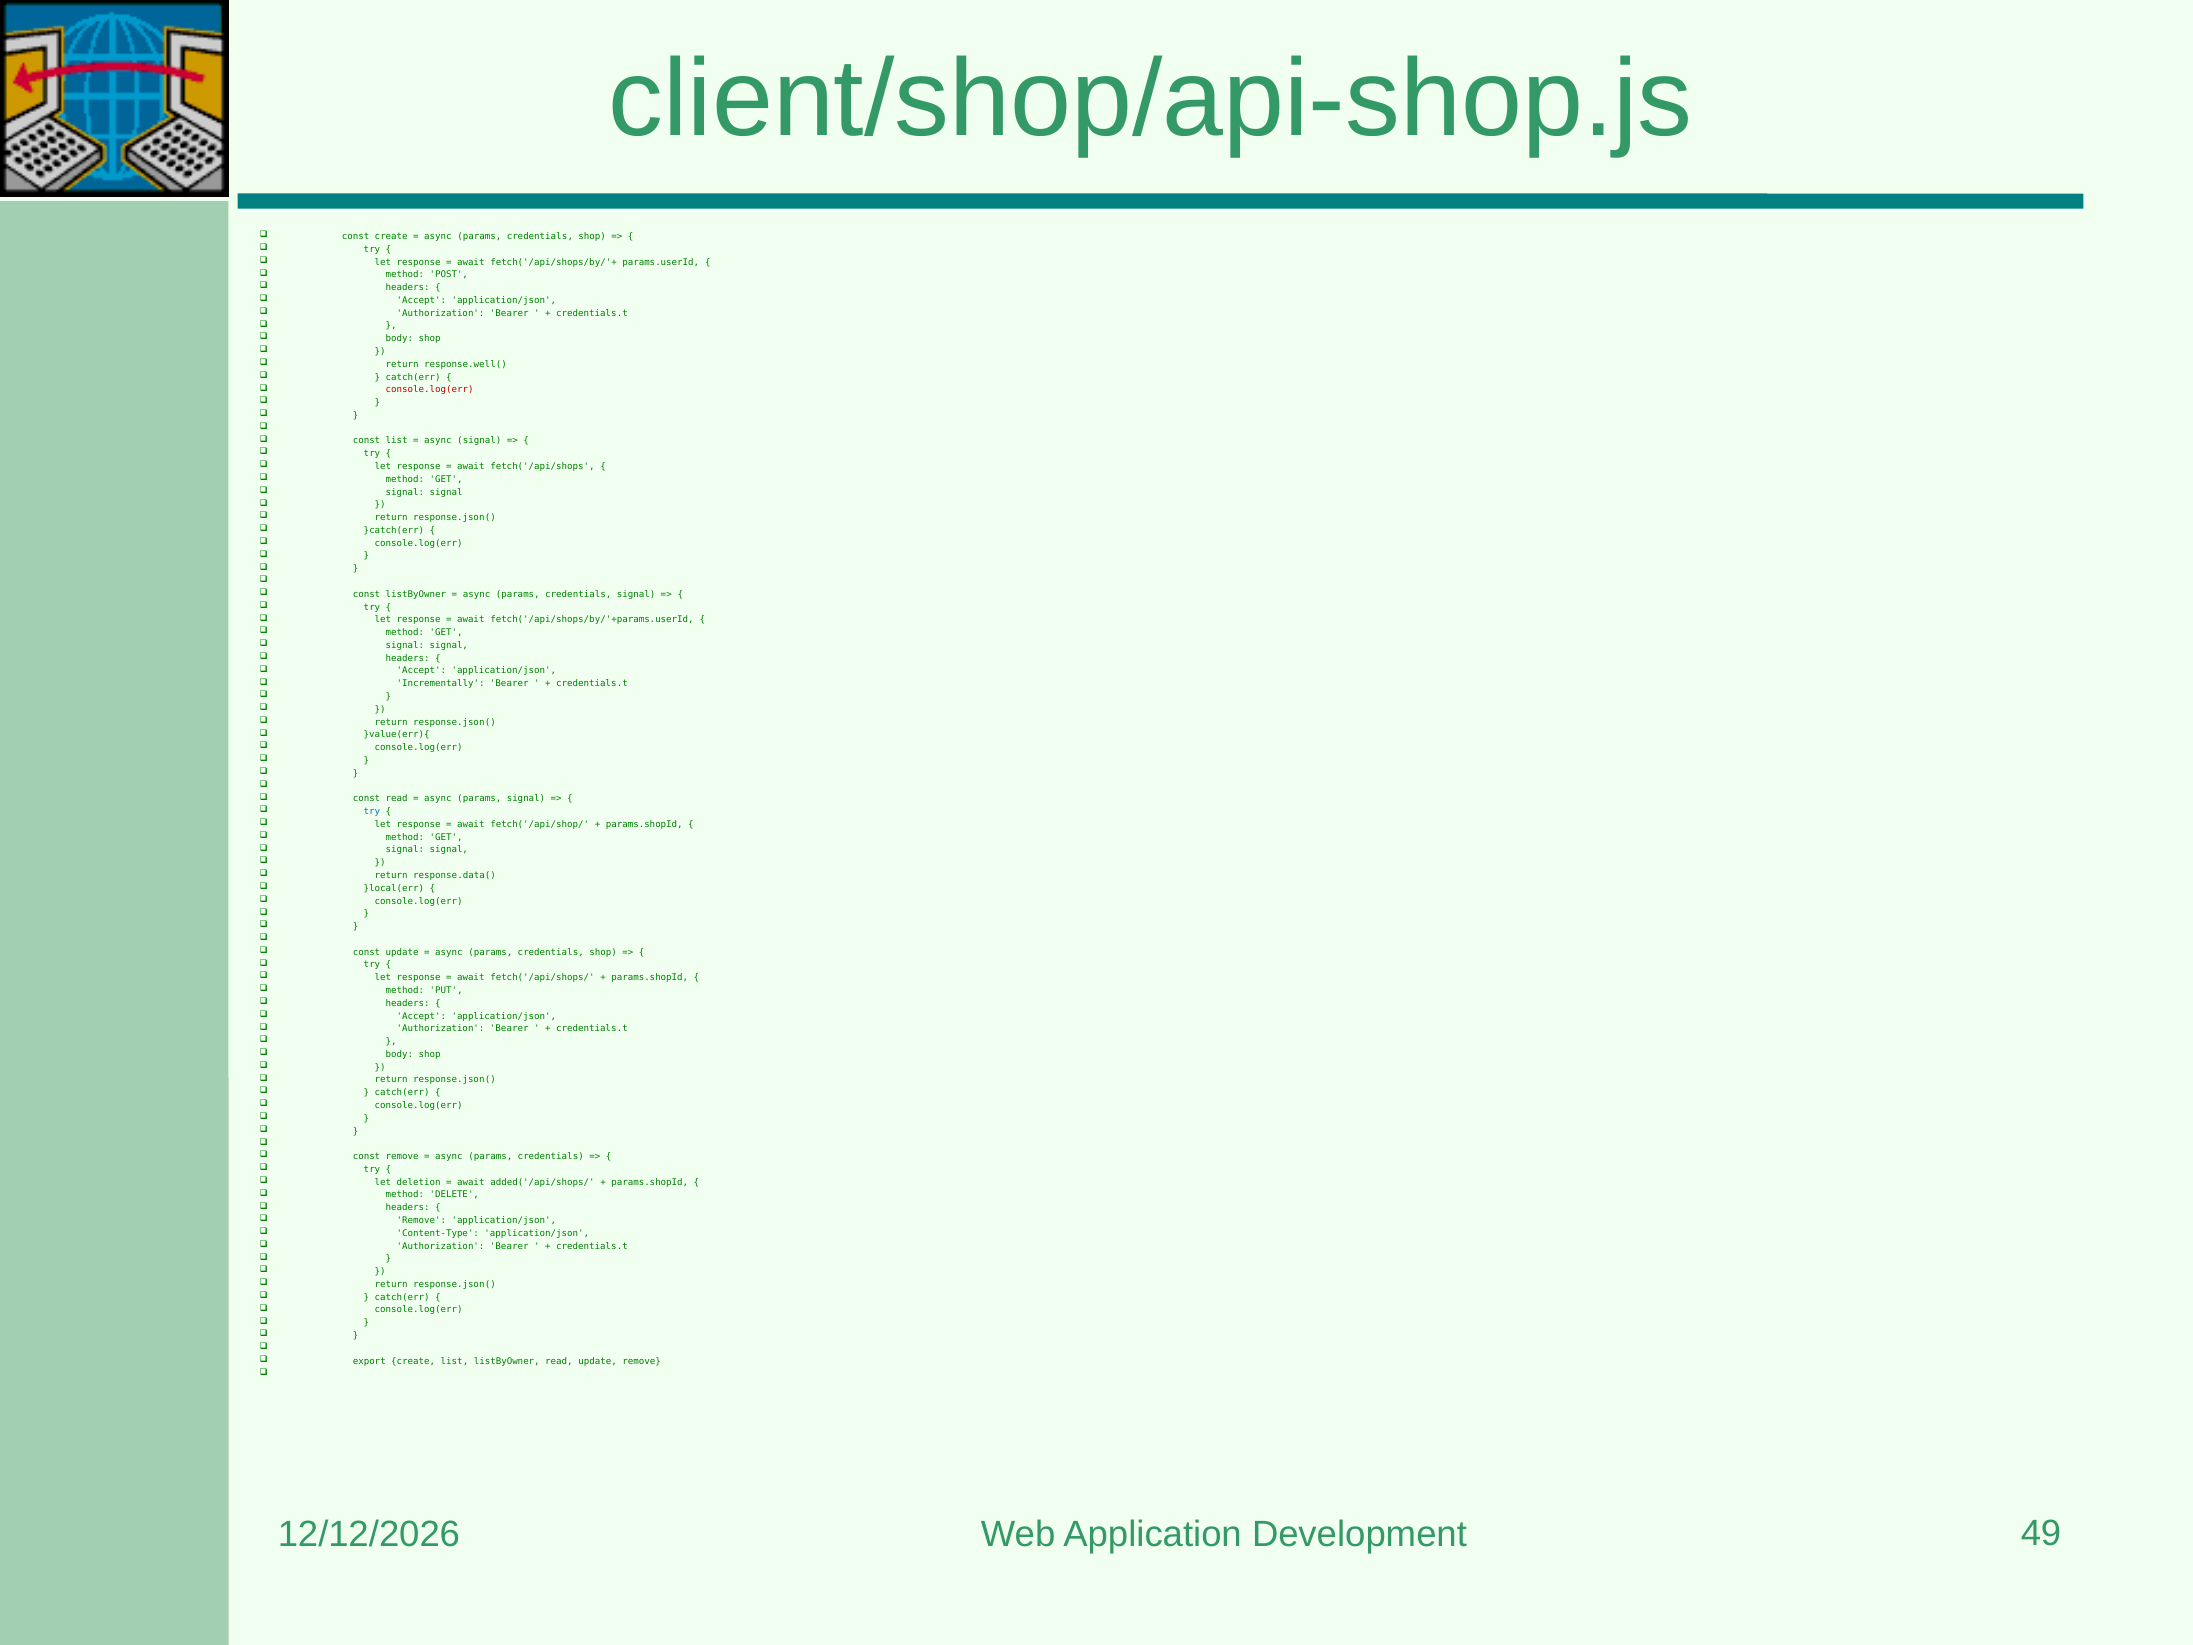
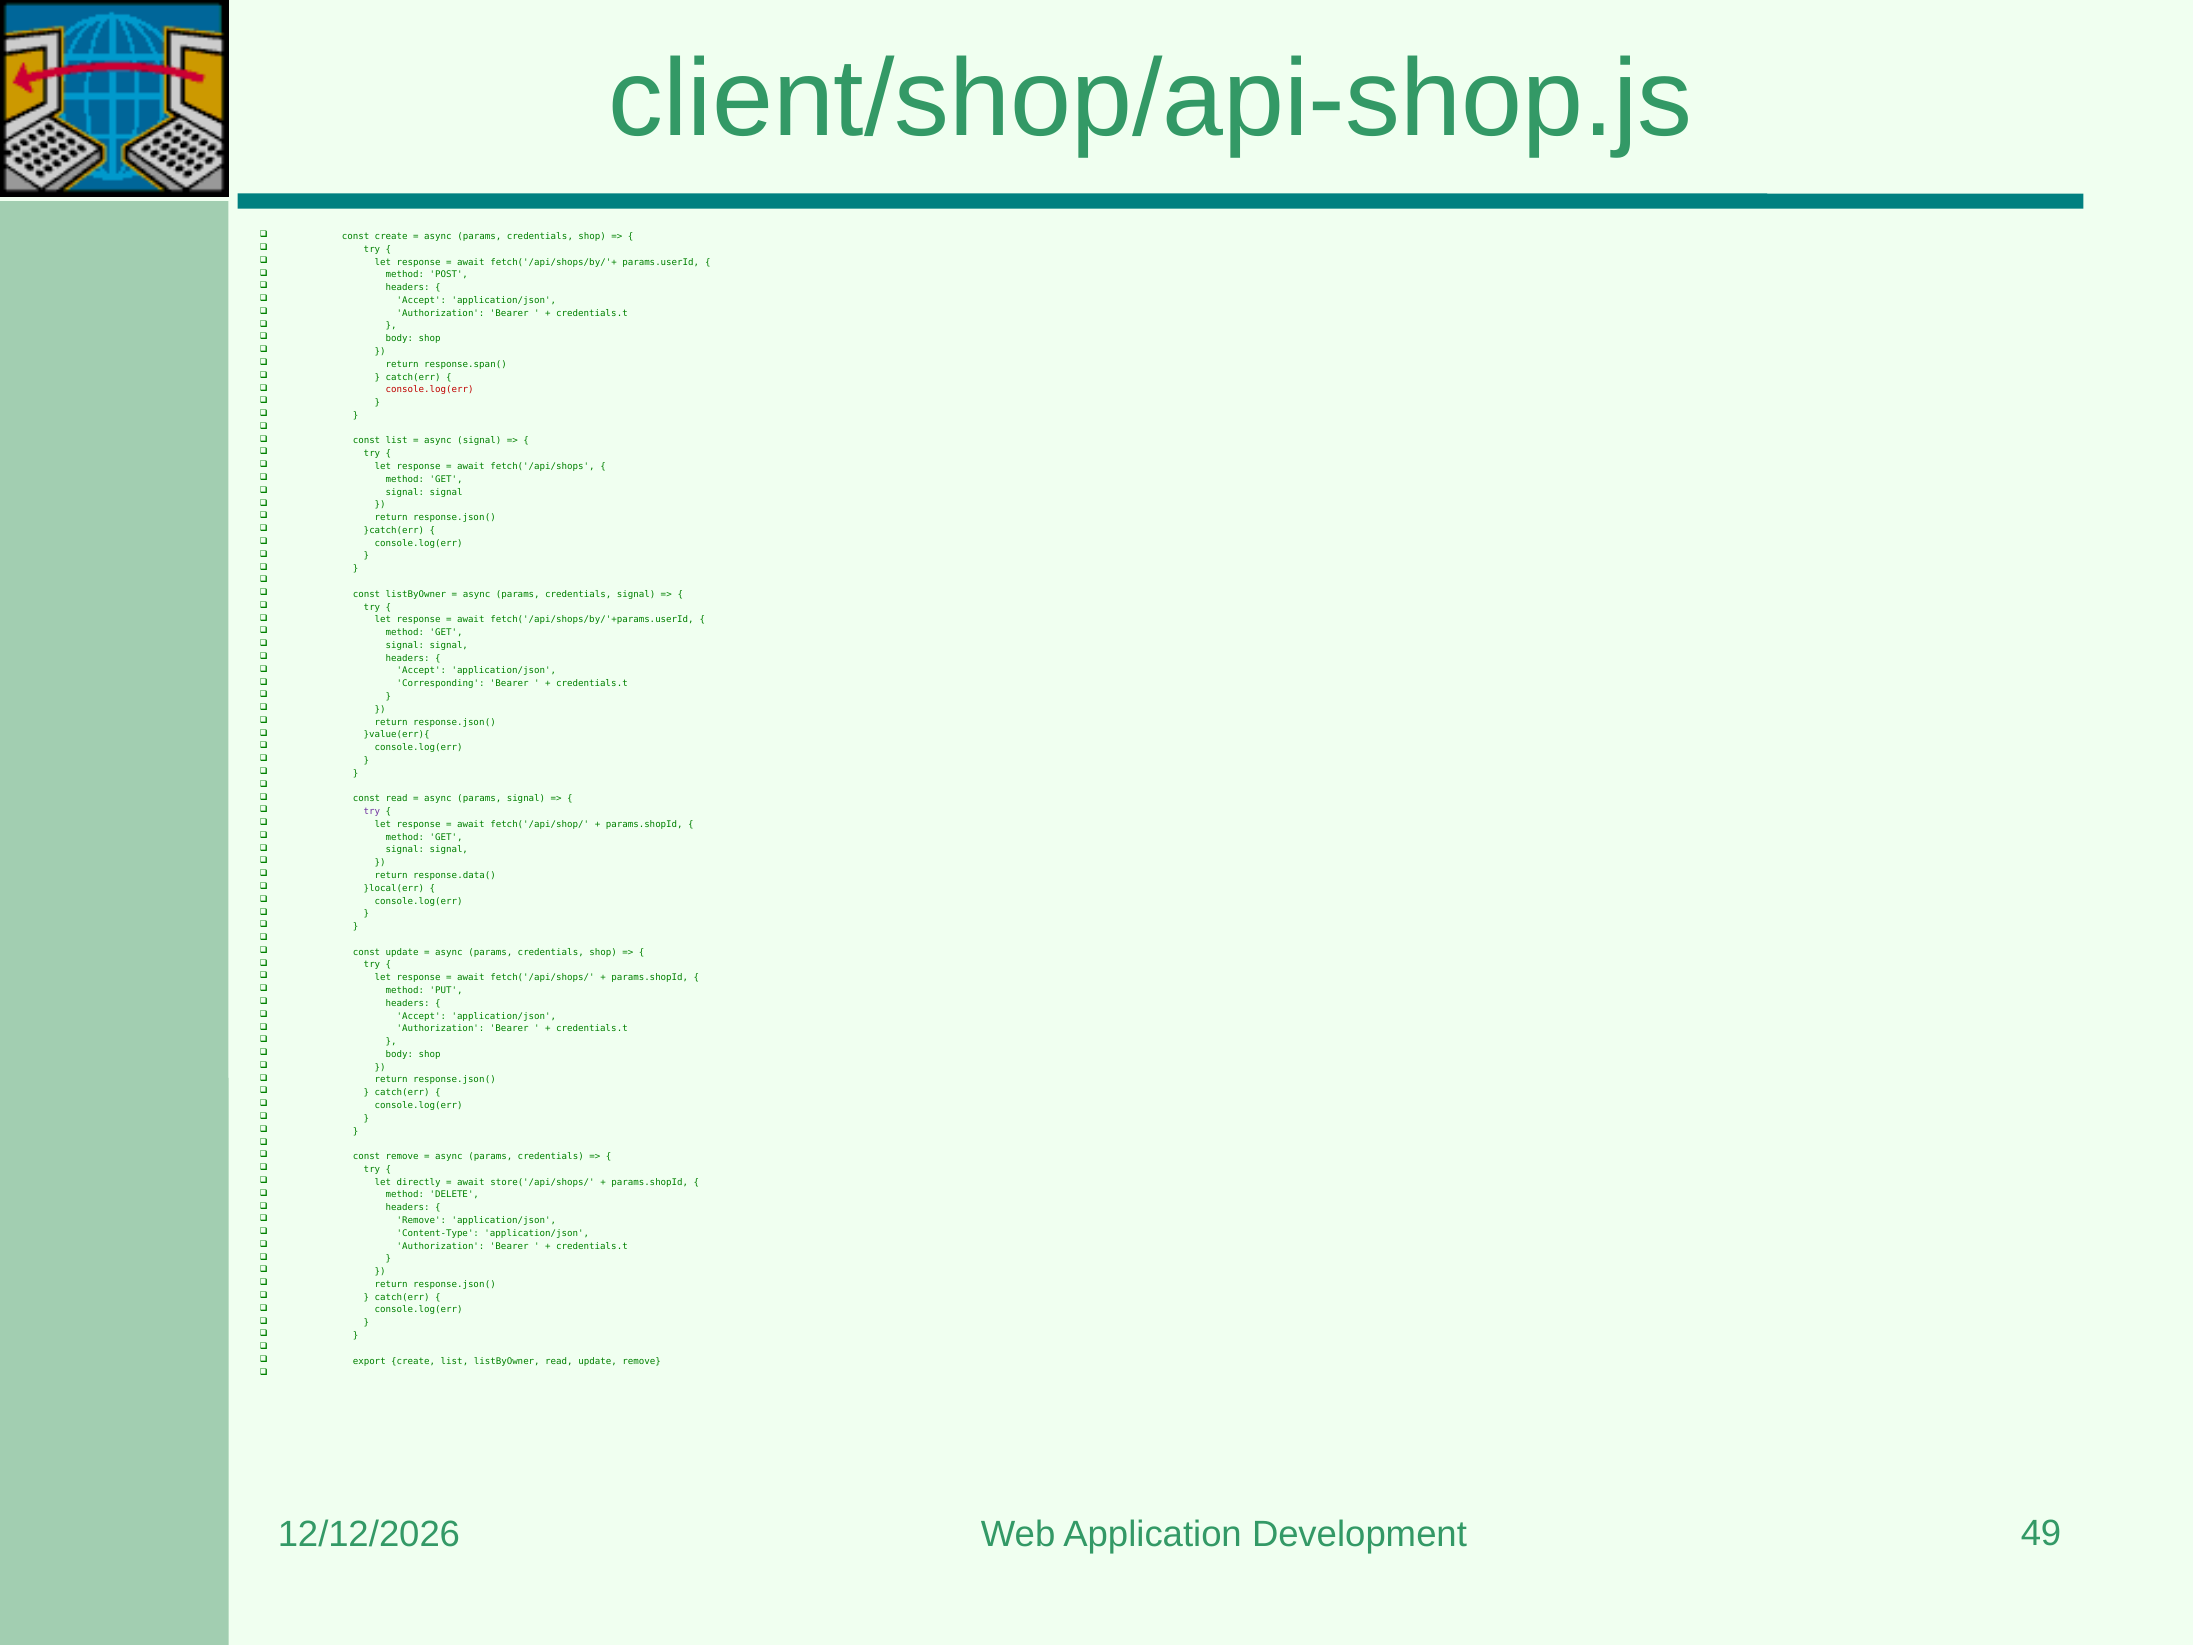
response.well(: response.well( -> response.span( (465, 364)
Incrementally: Incrementally -> Corresponding (441, 684)
try colour: blue -> purple (372, 811)
deletion: deletion -> directly (419, 1182)
added('/api/shops/: added('/api/shops/ -> store('/api/shops/ (542, 1182)
